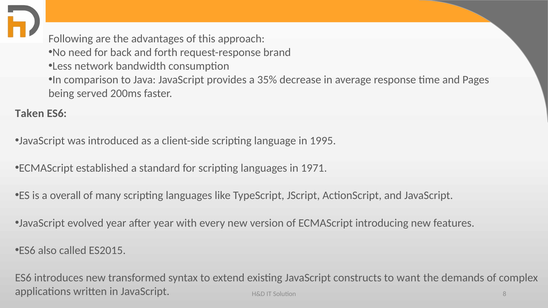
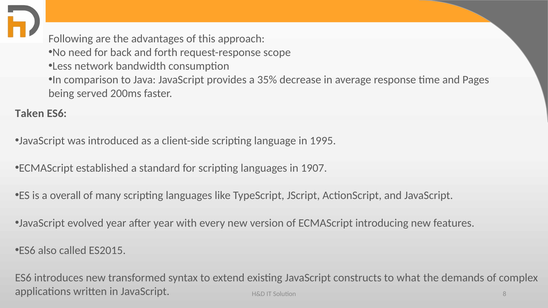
brand: brand -> scope (277, 52)
1971: 1971 -> 1907 (314, 168)
want: want -> what (408, 278)
